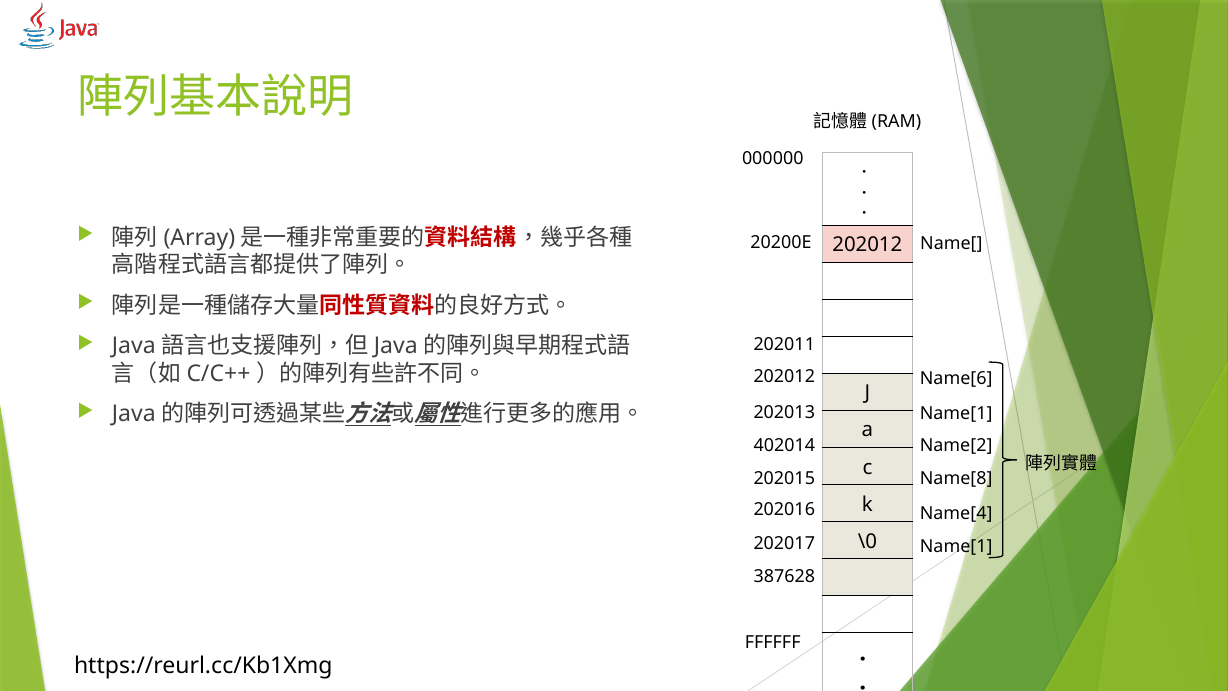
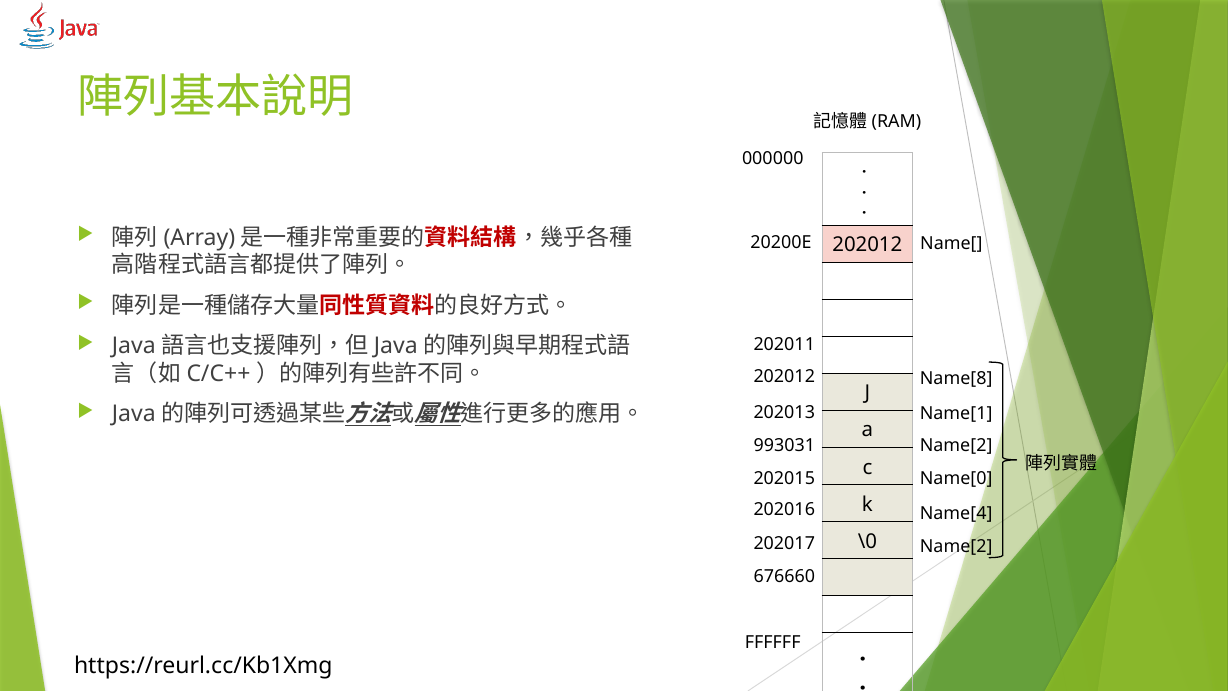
Name[6: Name[6 -> Name[8 (956, 379)
402014: 402014 -> 993031 (784, 445)
Name[8: Name[8 -> Name[0 (956, 479)
Name[1: Name[1 -> Name[2 (956, 546)
387628: 387628 -> 676660 (784, 576)
